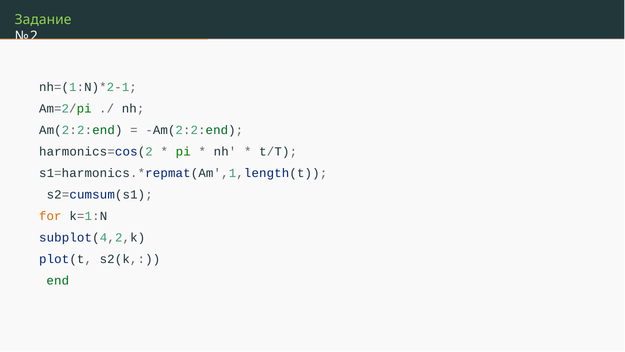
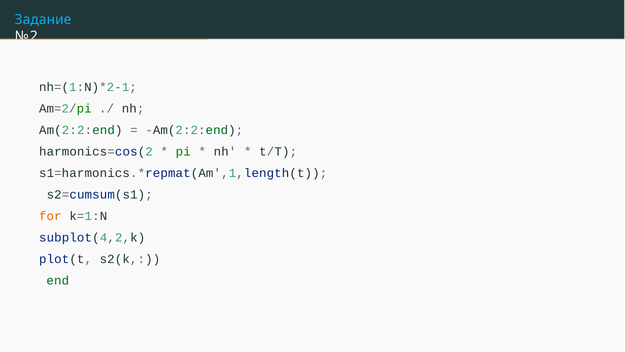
Задание colour: light green -> light blue (43, 20)
